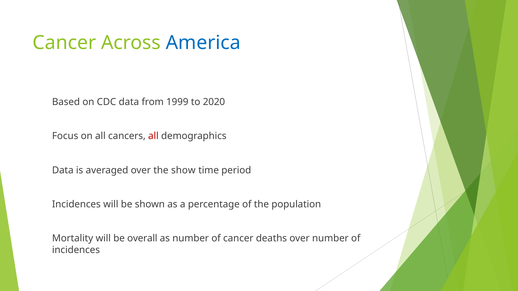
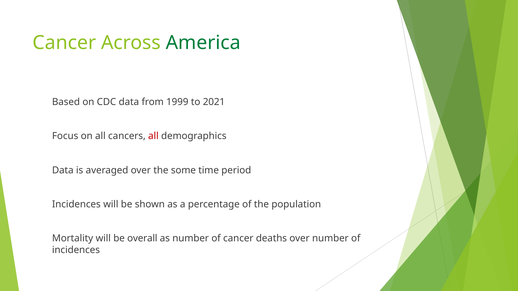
America colour: blue -> green (203, 43)
2020: 2020 -> 2021 (214, 102)
show: show -> some (183, 170)
